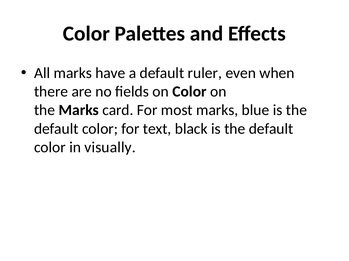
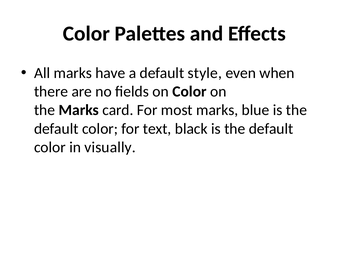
ruler: ruler -> style (205, 73)
